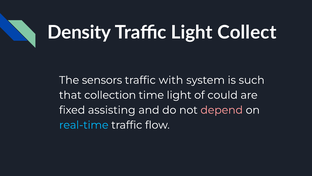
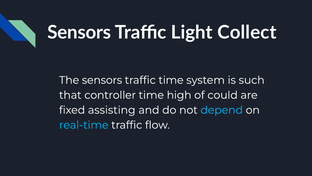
Density: Density -> Sensors (79, 32)
traffic with: with -> time (171, 80)
collection: collection -> controller (110, 95)
time light: light -> high (179, 95)
depend colour: pink -> light blue (222, 110)
